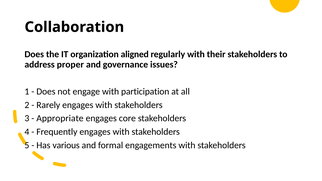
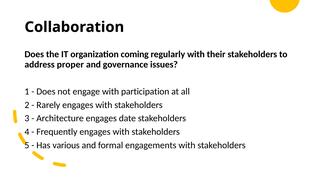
aligned: aligned -> coming (135, 54)
Appropriate: Appropriate -> Architecture (60, 118)
core: core -> date (127, 118)
